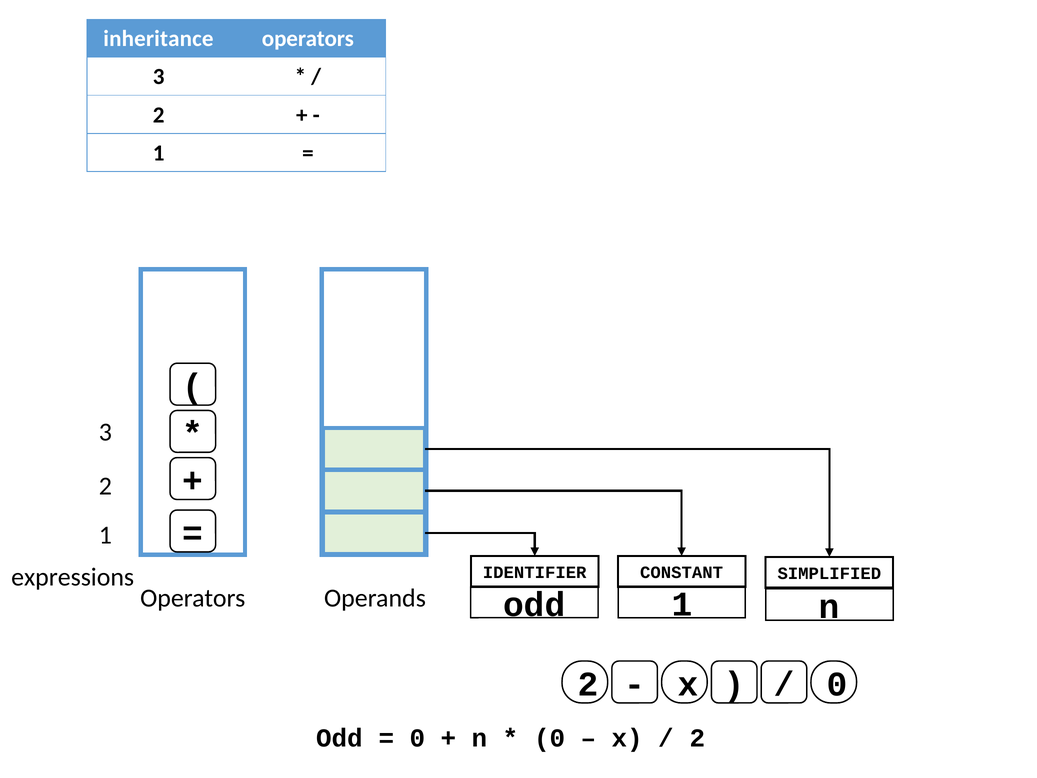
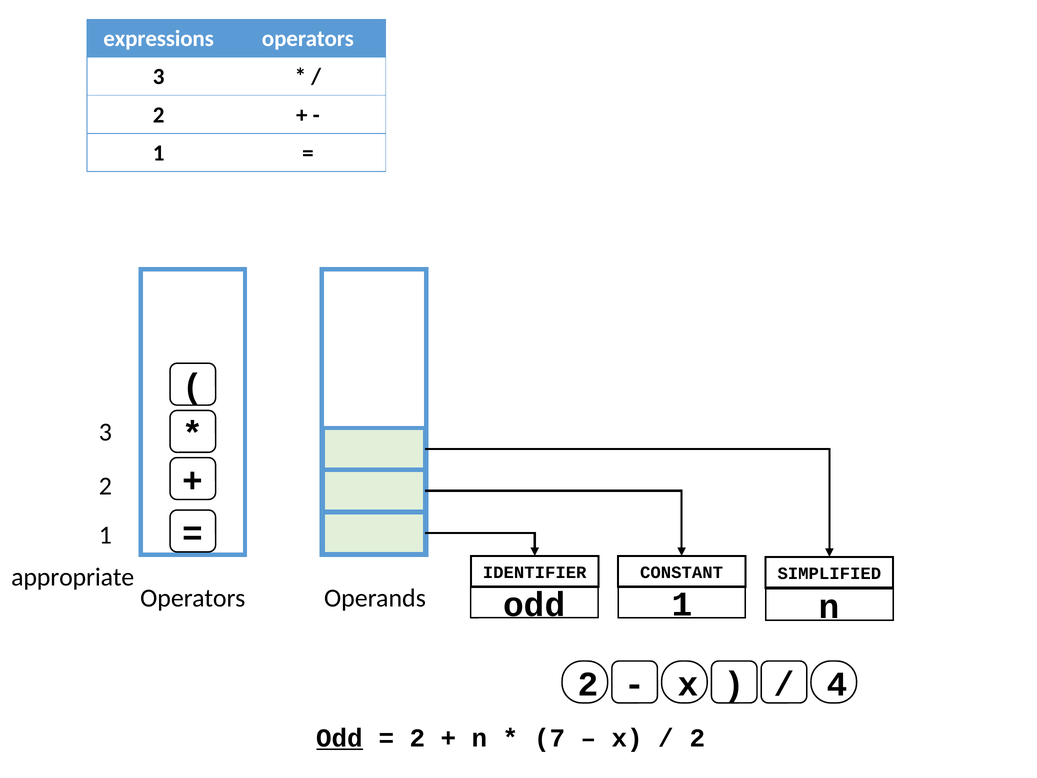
inheritance: inheritance -> expressions (159, 39)
expressions: expressions -> appropriate (73, 577)
0: 0 -> 4 (837, 684)
Odd underline: none -> present (340, 738)
0: 0 -> 2 (417, 738)
0: 0 -> 7 (550, 738)
